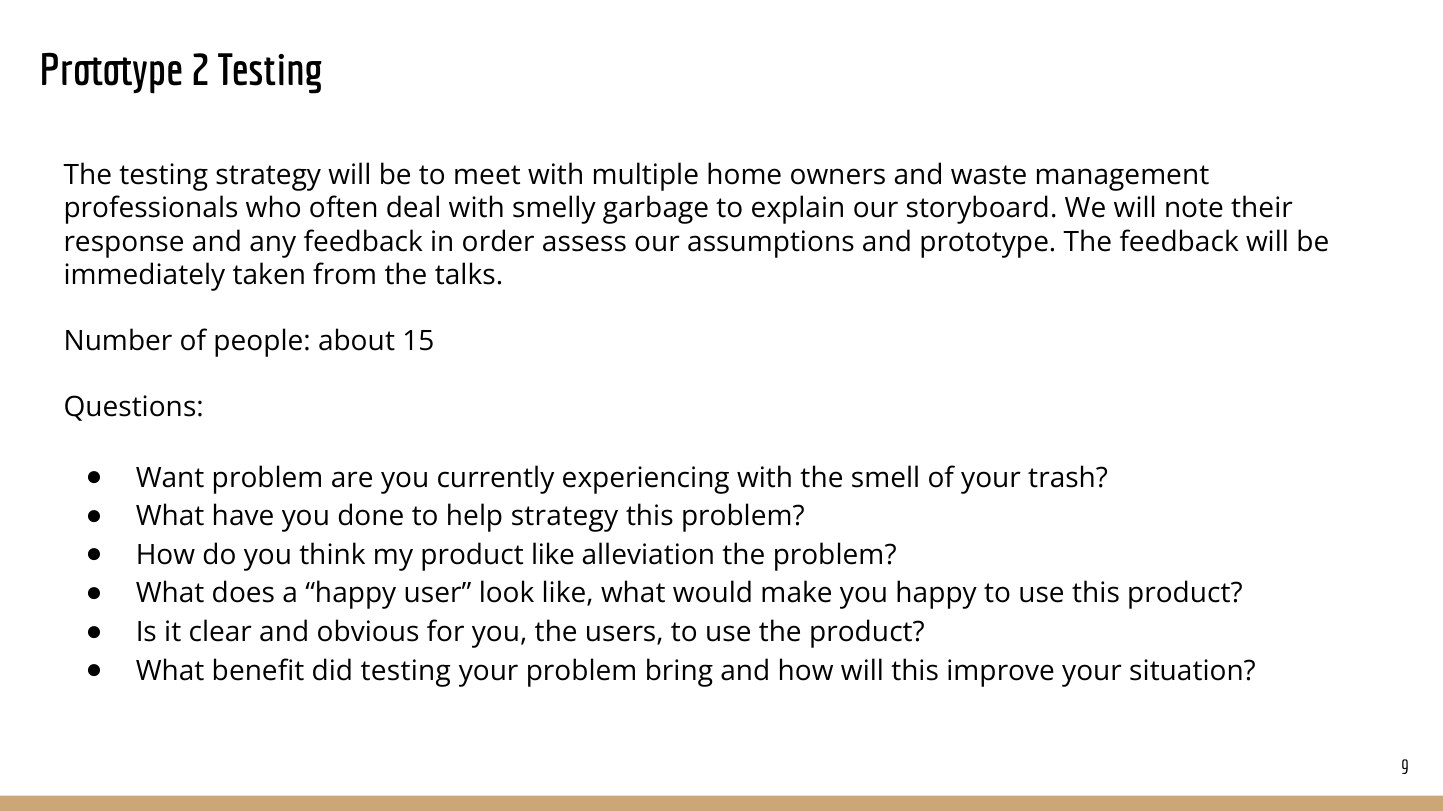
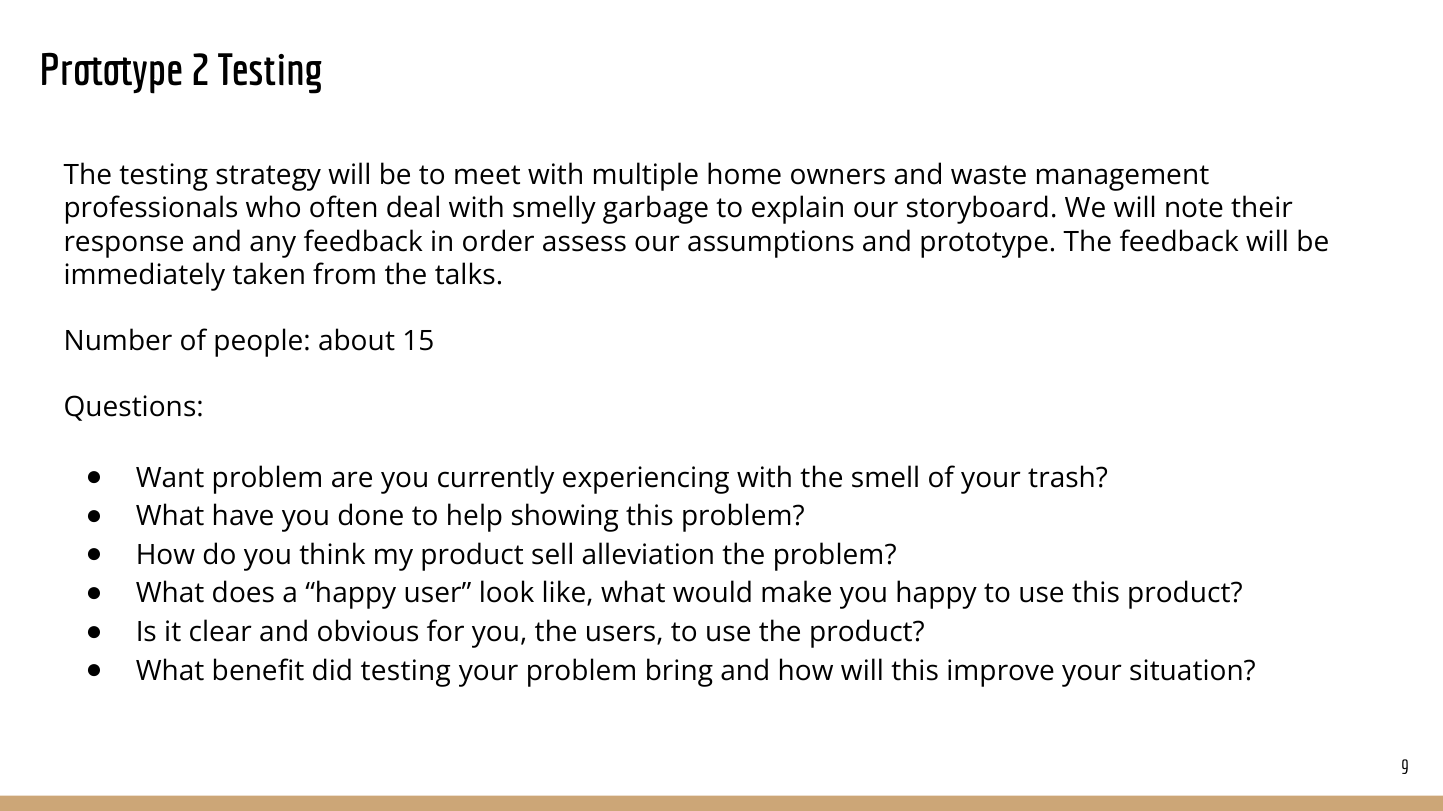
help strategy: strategy -> showing (565, 517)
product like: like -> sell (553, 556)
